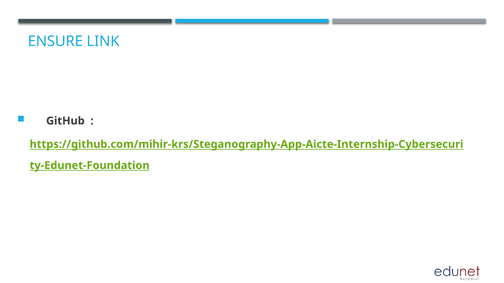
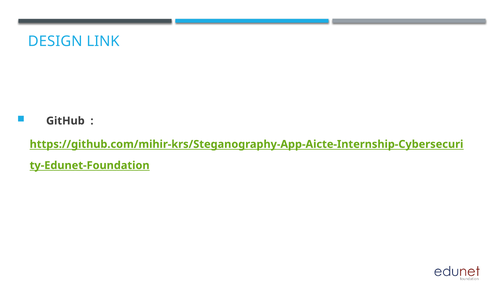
ENSURE: ENSURE -> DESIGN (55, 41)
